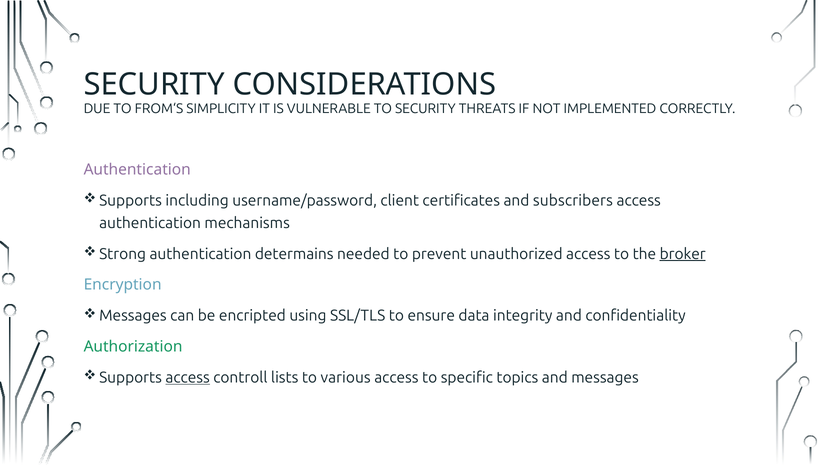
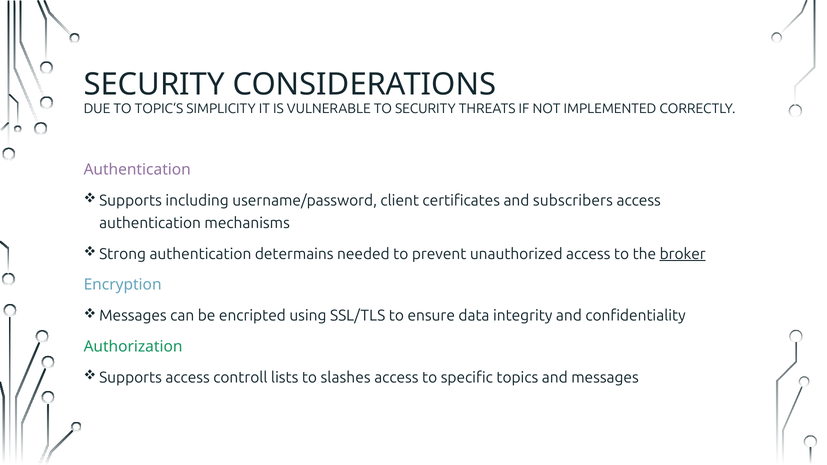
FROM‘S: FROM‘S -> TOPIC‘S (159, 109)
access underline: present -> none (188, 378)
various: various -> slashes (346, 378)
